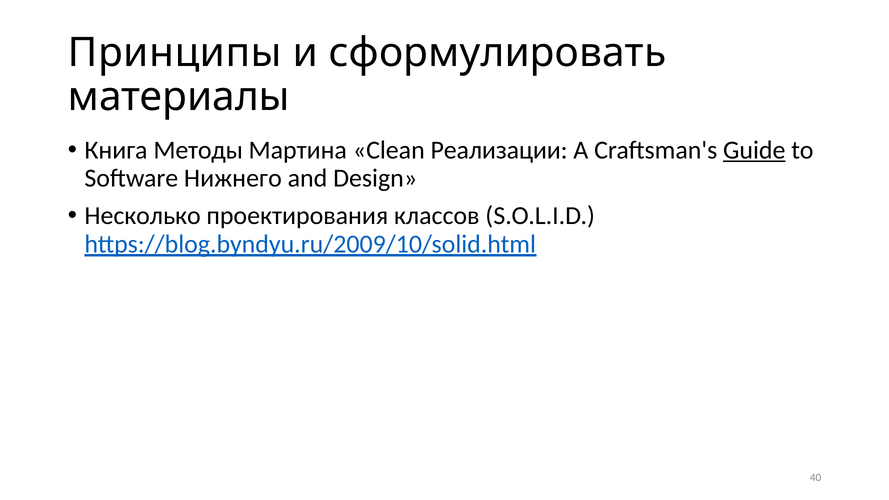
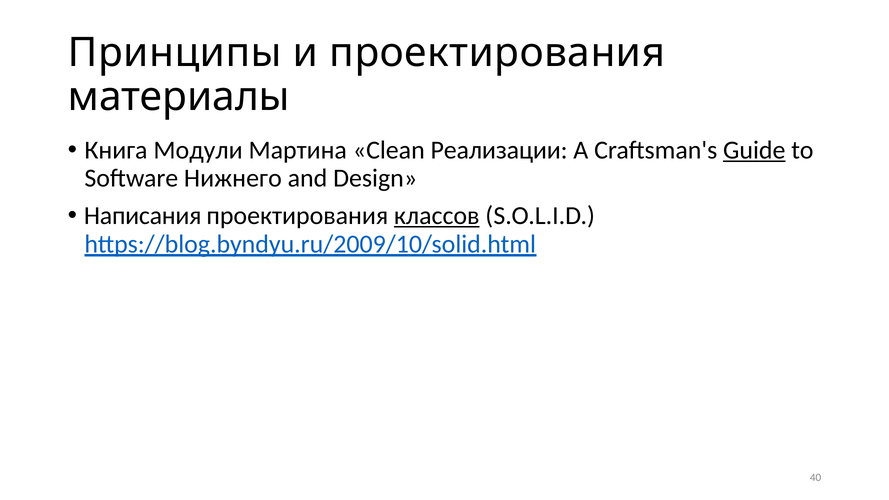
и сформулировать: сформулировать -> проектирования (497, 53)
Методы: Методы -> Модули (198, 150)
Несколько: Несколько -> Написания (143, 216)
классов underline: none -> present (437, 216)
